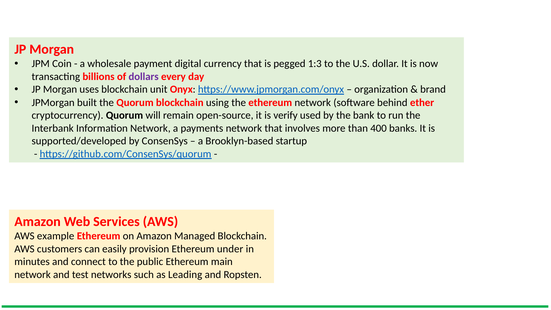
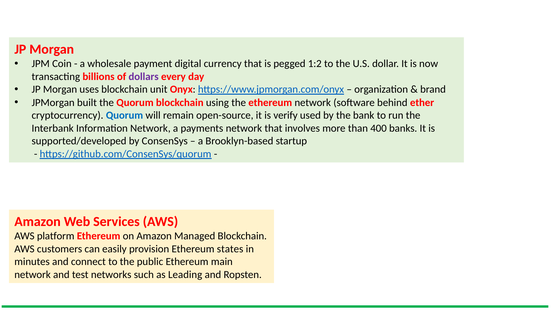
1:3: 1:3 -> 1:2 (315, 64)
Quorum colour: black -> blue (125, 115)
example: example -> platform (56, 236)
under: under -> states (230, 249)
